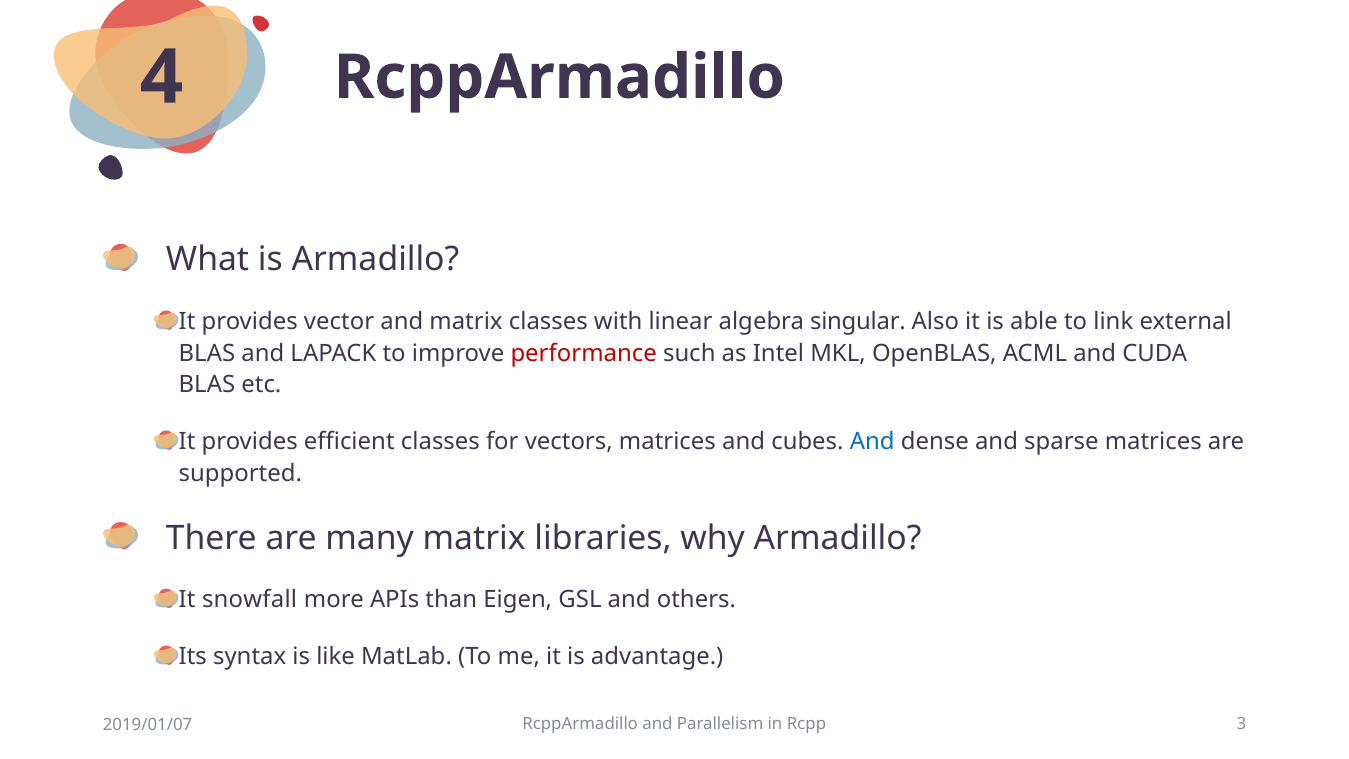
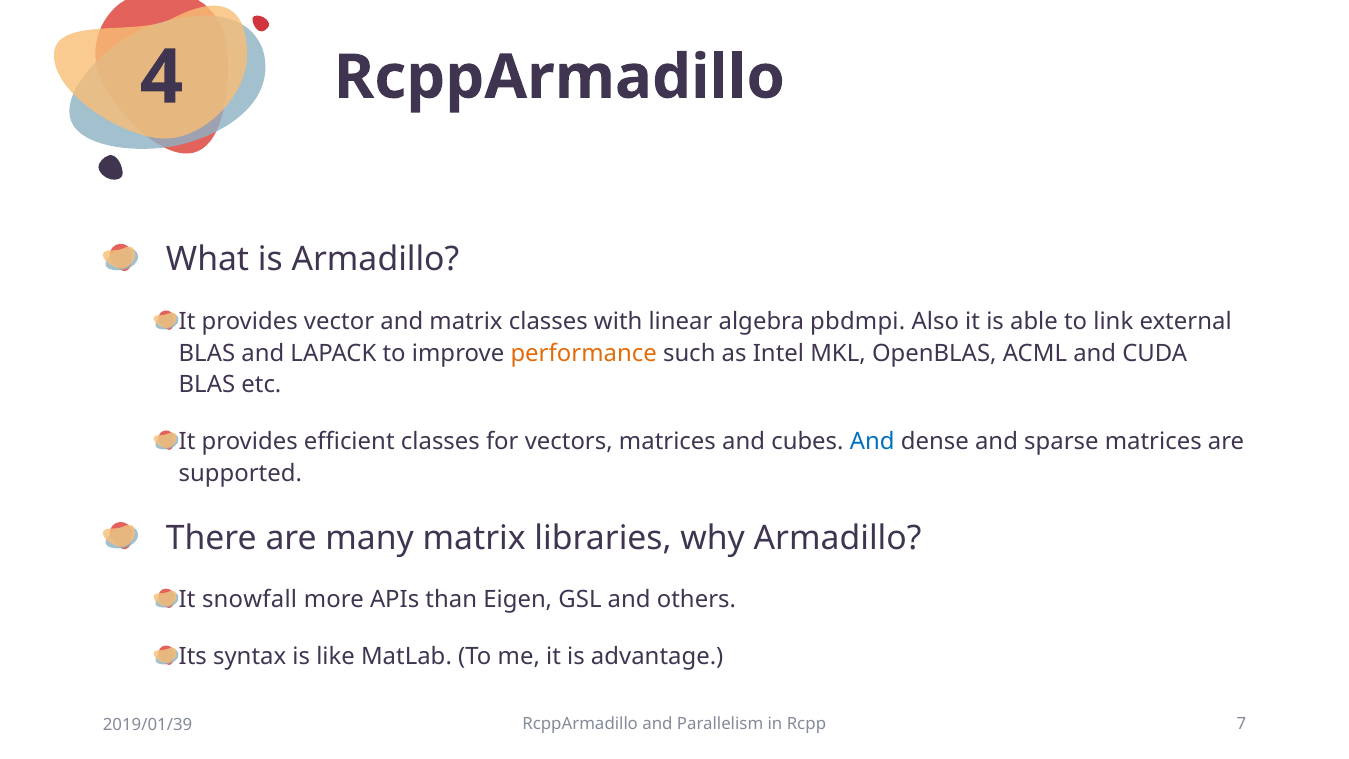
singular: singular -> pbdmpi (858, 322)
performance colour: red -> orange (584, 353)
3: 3 -> 7 (1241, 723)
2019/01/07: 2019/01/07 -> 2019/01/39 (148, 725)
